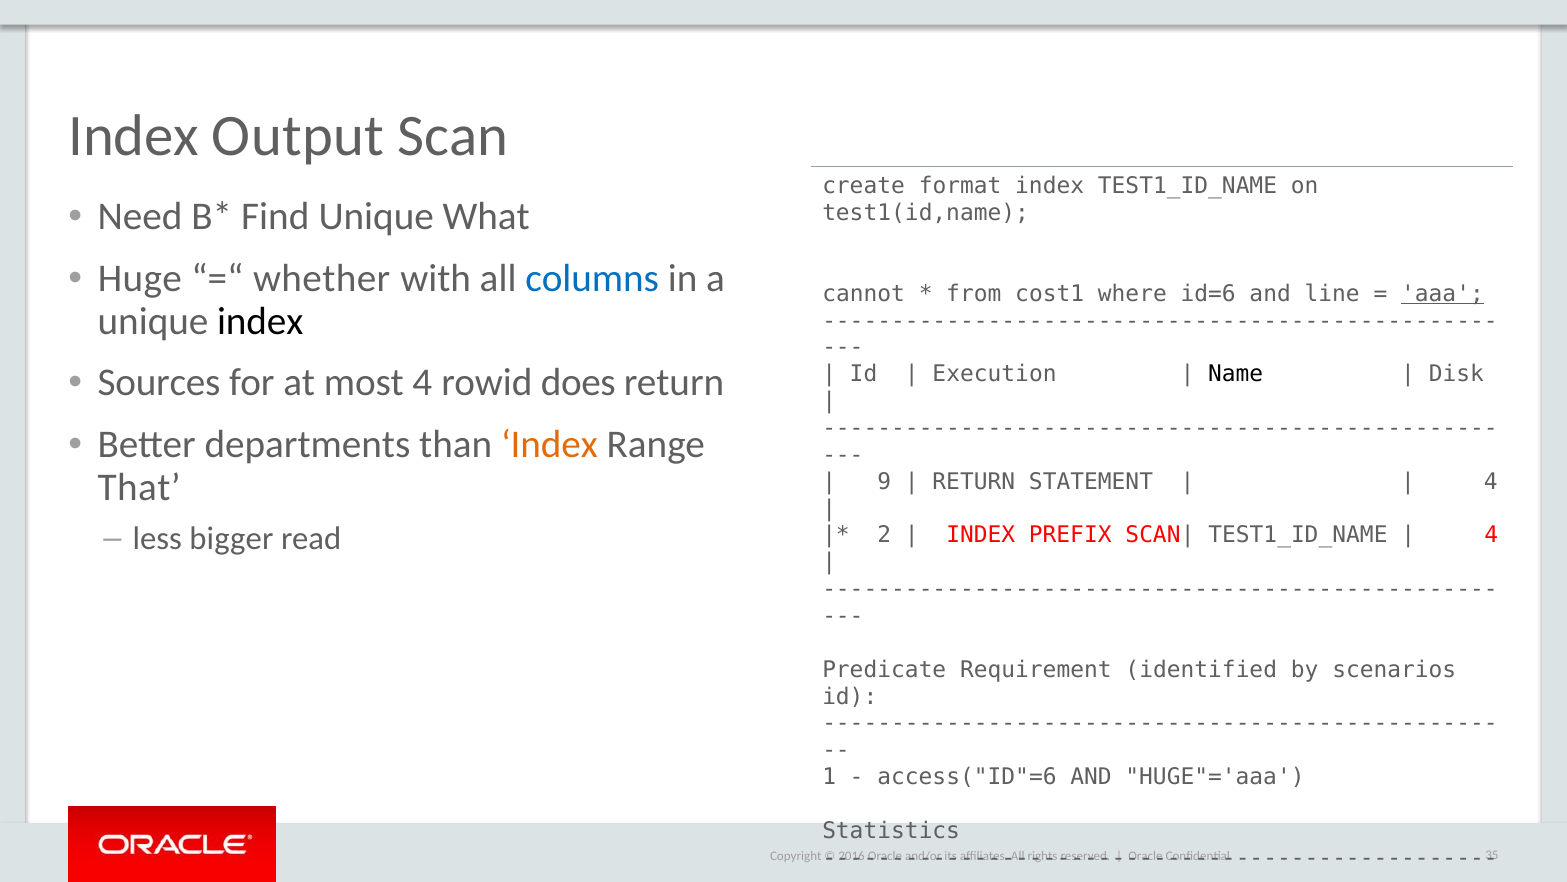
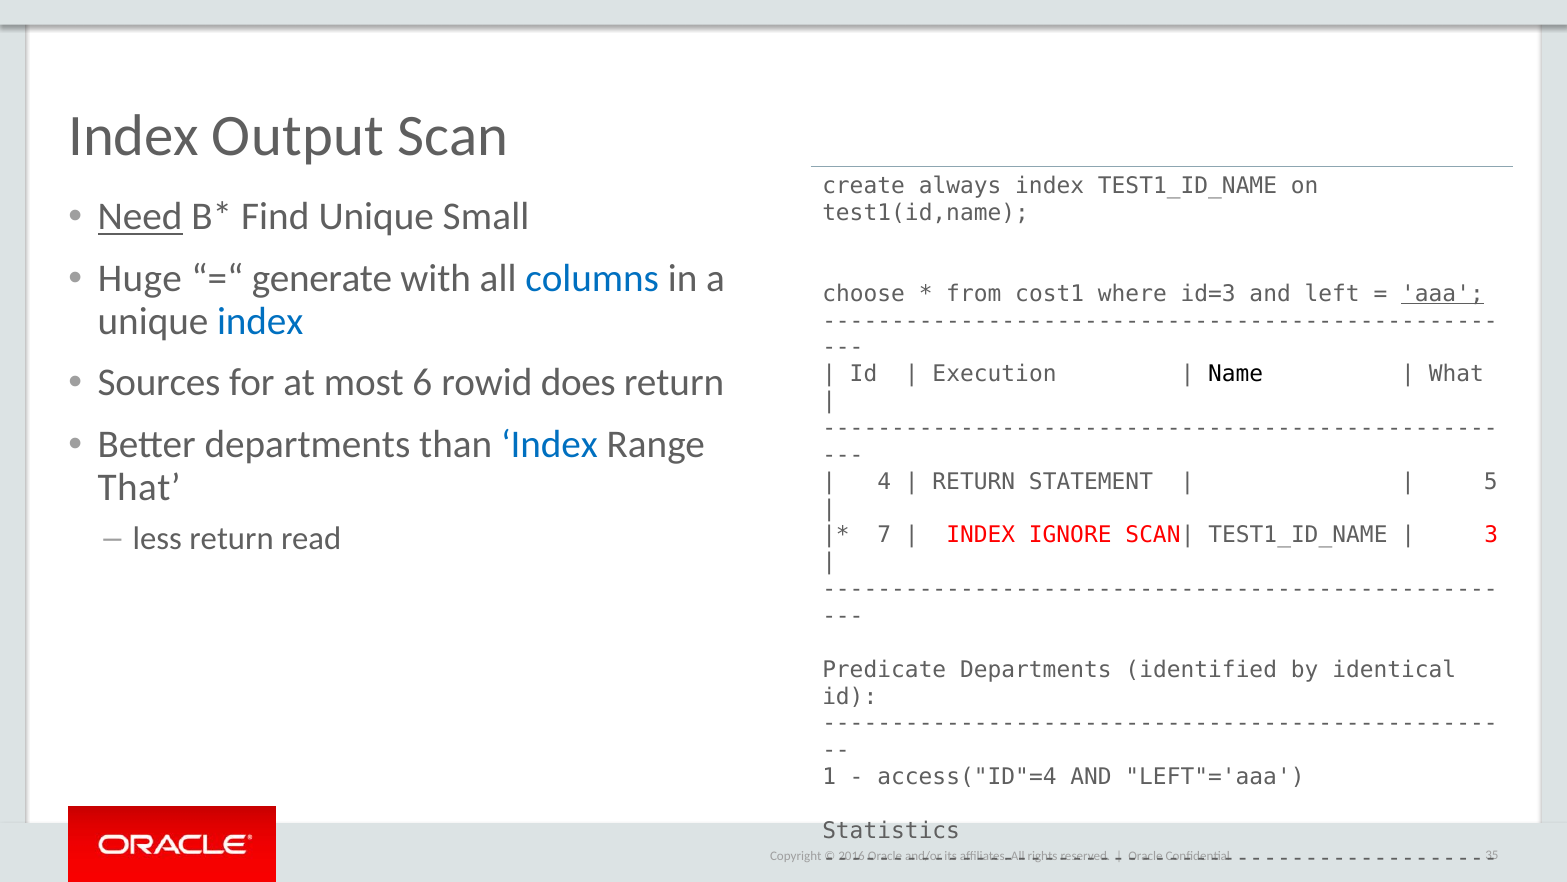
format: format -> always (960, 186)
Need underline: none -> present (140, 217)
What: What -> Small (486, 217)
whether: whether -> generate (322, 279)
cannot: cannot -> choose (864, 294)
id=6: id=6 -> id=3 (1208, 294)
line: line -> left (1332, 294)
index colour: black -> blue (260, 321)
most 4: 4 -> 6 (422, 383)
Disk: Disk -> What (1456, 374)
Index colour: orange -> blue (549, 445)
9: 9 -> 4 (884, 481)
4: 4 -> 5 (1491, 481)
less bigger: bigger -> return (232, 539)
2: 2 -> 7 (884, 535)
PREFIX: PREFIX -> IGNORE (1070, 535)
4: 4 -> 3 (1491, 535)
Predicate Requirement: Requirement -> Departments (1036, 669)
scenarios: scenarios -> identical (1394, 669)
access("ID"=6: access("ID"=6 -> access("ID"=4 (967, 777)
HUGE"='aaa: HUGE"='aaa -> LEFT"='aaa (1215, 777)
